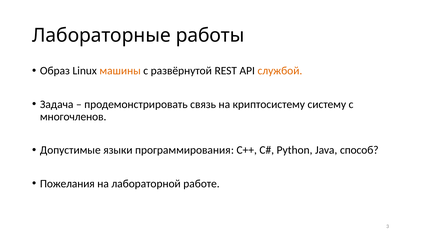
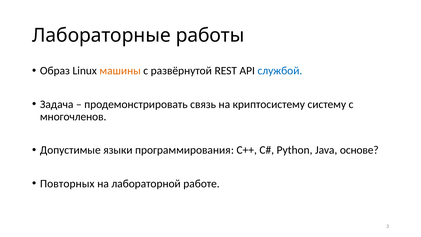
службой colour: orange -> blue (280, 71)
способ: способ -> основе (359, 150)
Пожелания: Пожелания -> Повторных (67, 183)
